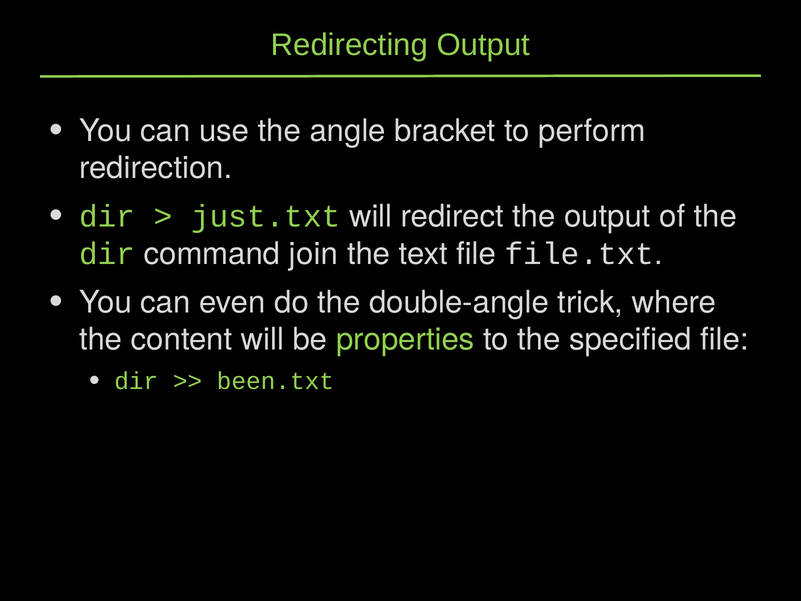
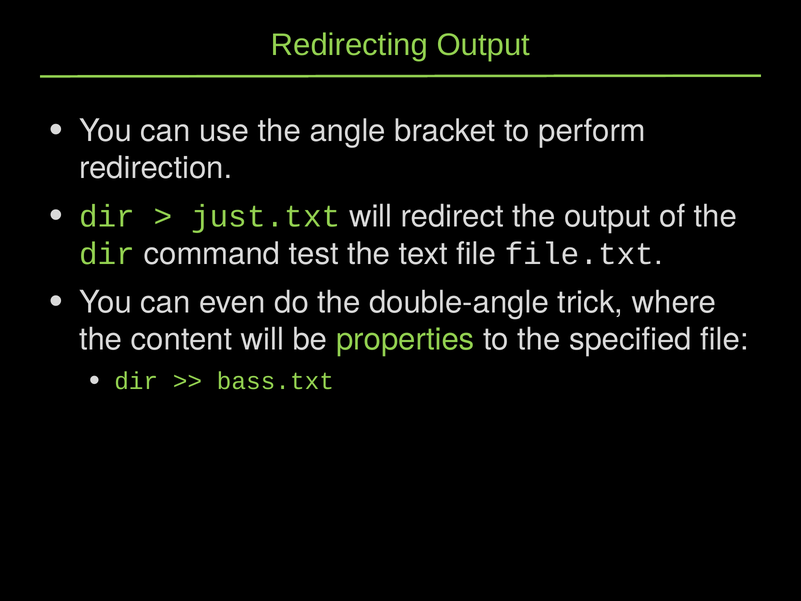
join: join -> test (314, 254)
been.txt: been.txt -> bass.txt (275, 381)
